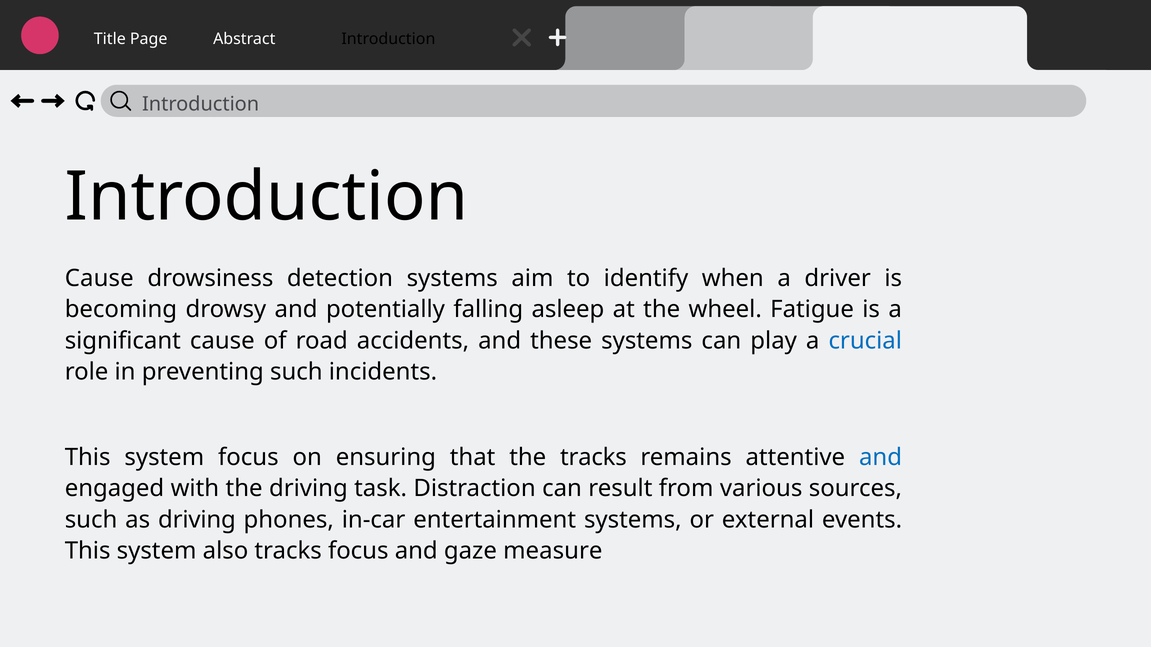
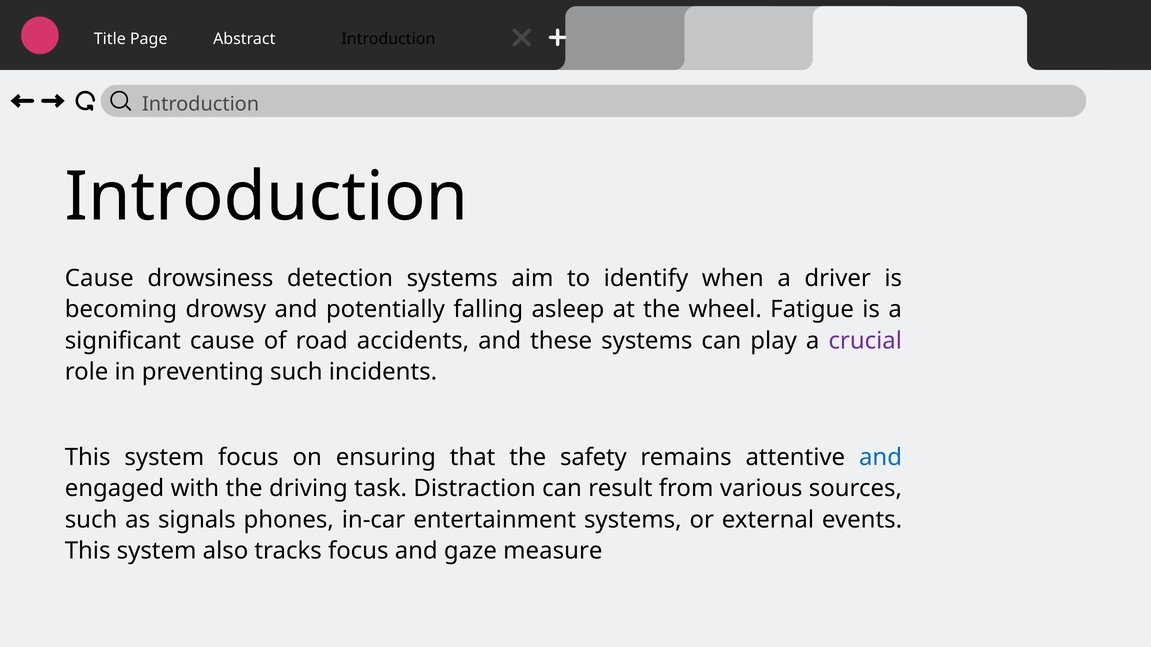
crucial colour: blue -> purple (865, 341)
the tracks: tracks -> safety (593, 458)
as driving: driving -> signals (197, 520)
